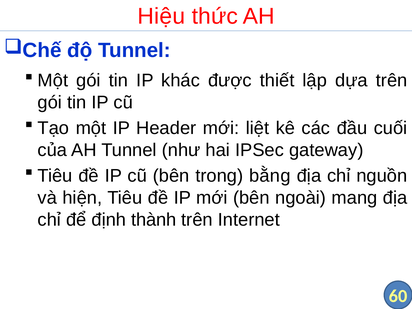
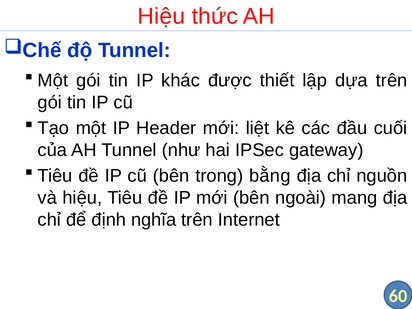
và hiện: hiện -> hiệu (82, 198)
thành: thành -> nghĩa (154, 220)
